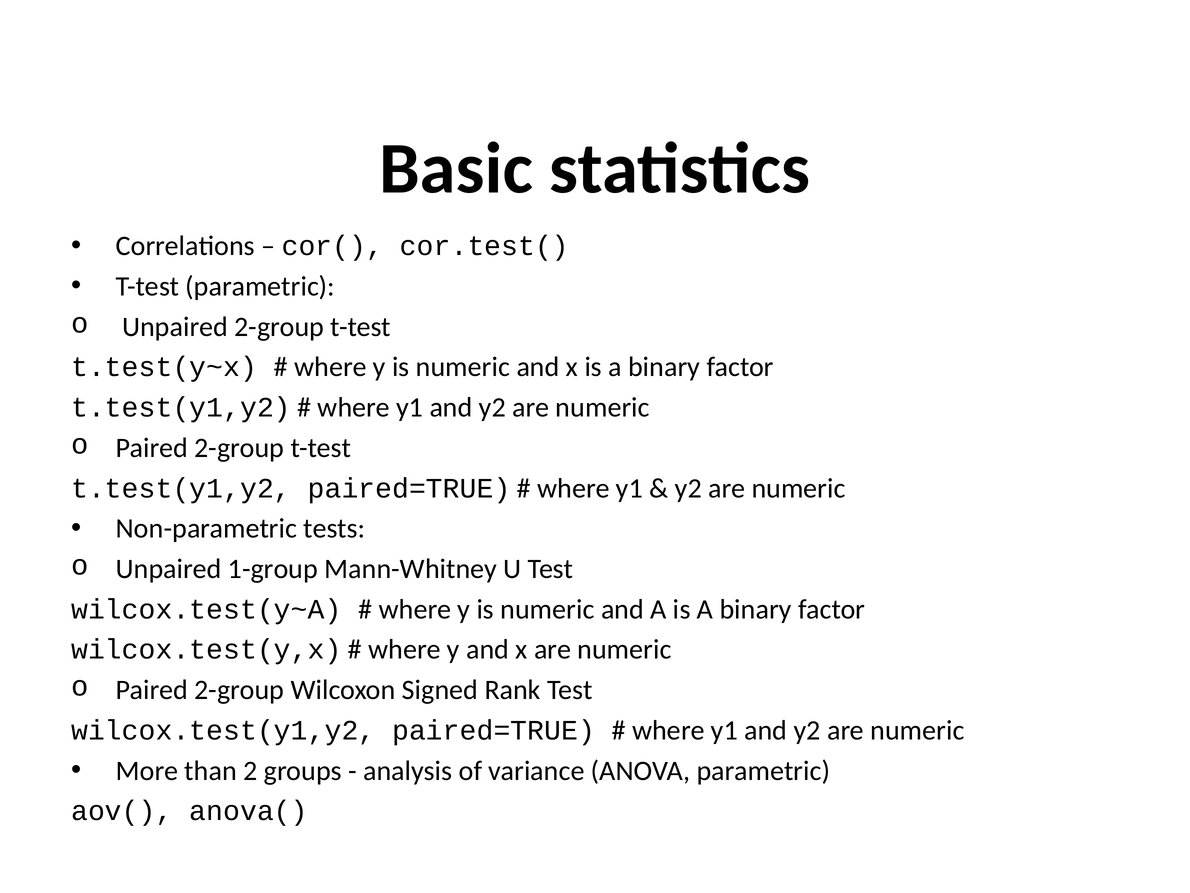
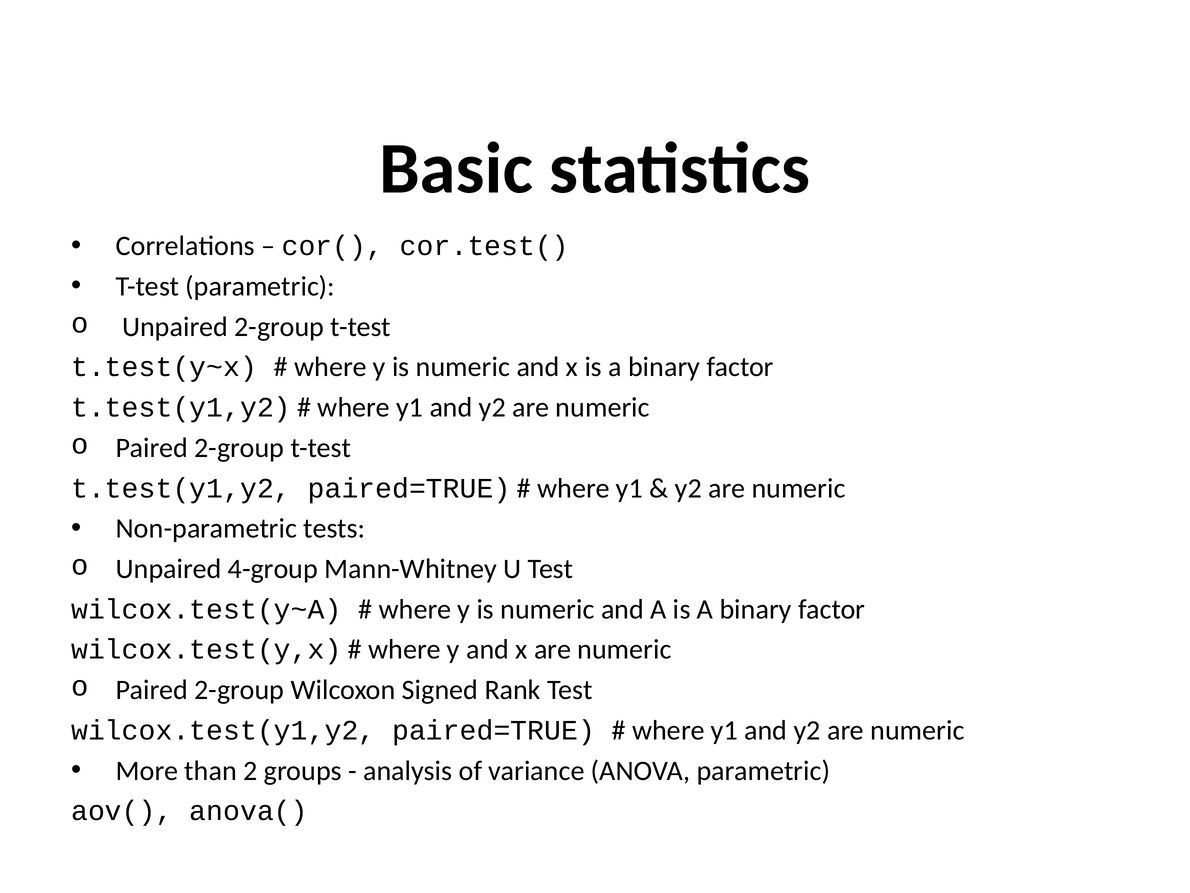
1-group: 1-group -> 4-group (273, 569)
